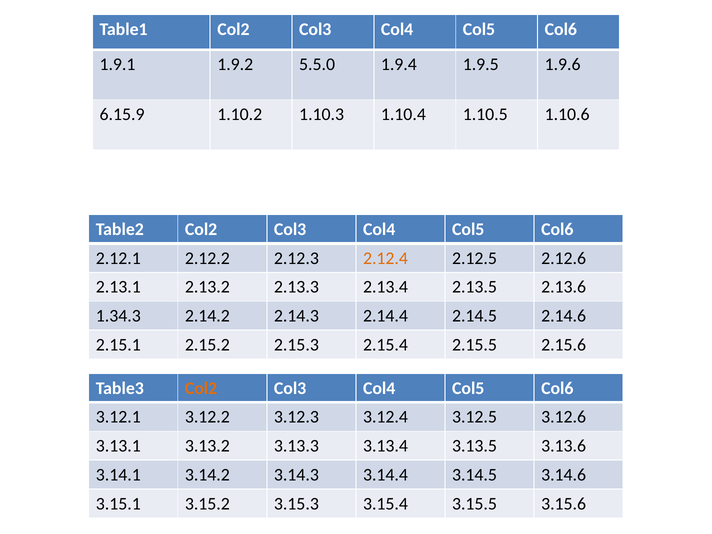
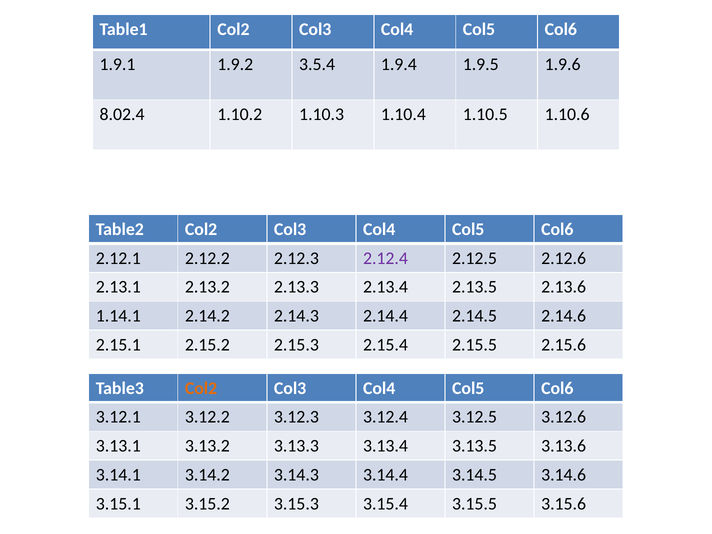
5.5.0: 5.5.0 -> 3.5.4 (317, 64)
6.15.9: 6.15.9 -> 8.02.4 (122, 114)
2.12.4 colour: orange -> purple (385, 258)
1.34.3: 1.34.3 -> 1.14.1 (118, 316)
